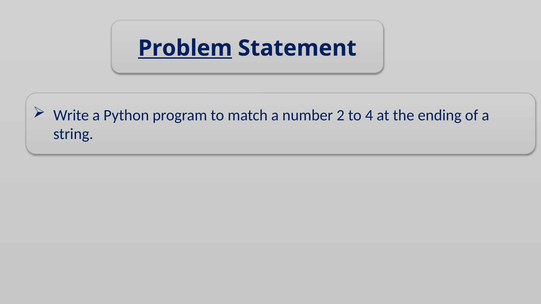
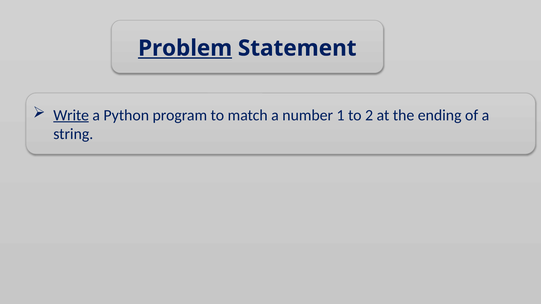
Write underline: none -> present (71, 115)
2: 2 -> 1 (341, 115)
4: 4 -> 2 (369, 115)
